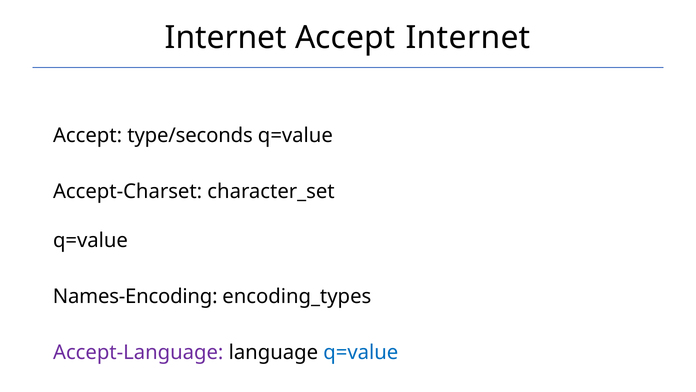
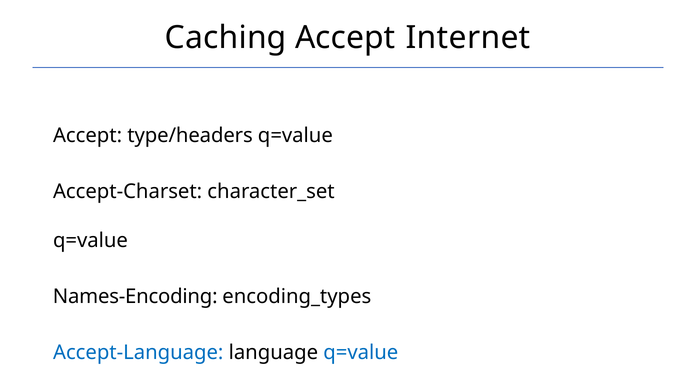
Internet: Internet -> Caching (226, 38)
type/seconds: type/seconds -> type/headers (190, 135)
Accept-Language colour: purple -> blue (138, 352)
